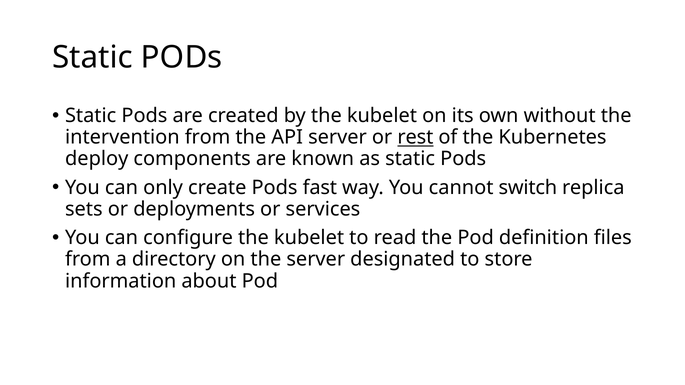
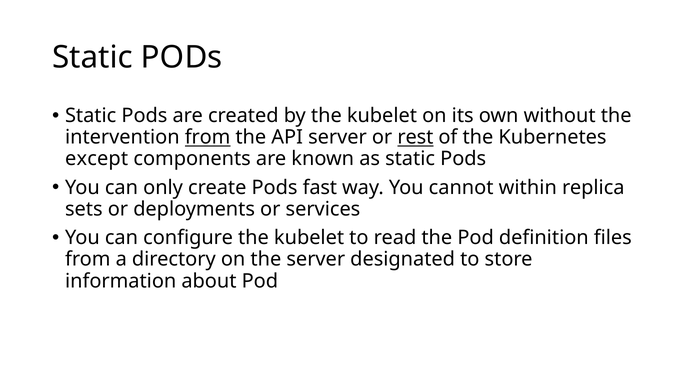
from underline: none -> present (208, 137)
deploy: deploy -> except (97, 159)
switch: switch -> within (528, 188)
